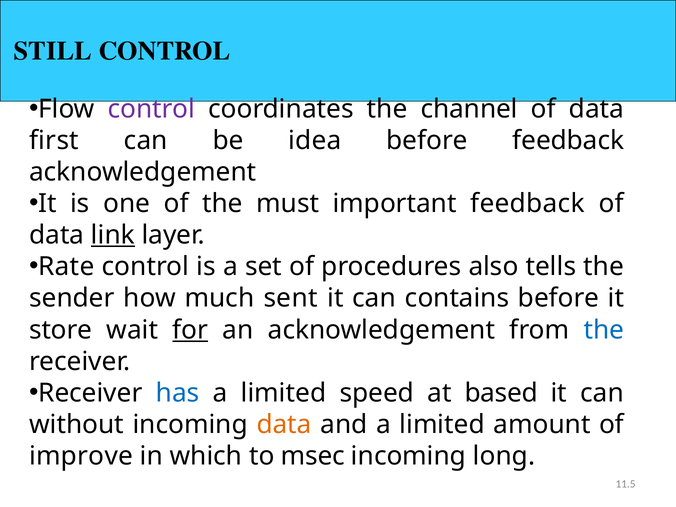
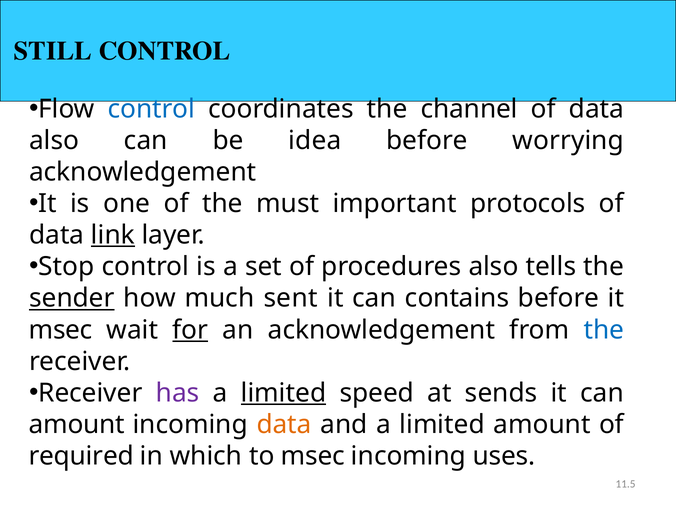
control colour: purple -> blue (151, 109)
first: first -> also (54, 140)
before feedback: feedback -> worrying (568, 140)
important feedback: feedback -> protocols (528, 204)
Rate: Rate -> Stop (66, 267)
sender underline: none -> present (72, 298)
store: store -> msec (61, 330)
has colour: blue -> purple (178, 393)
limited underline: none -> present (284, 393)
based: based -> sends (501, 393)
without: without -> amount (77, 425)
improve: improve -> required (81, 456)
long: long -> uses (504, 456)
